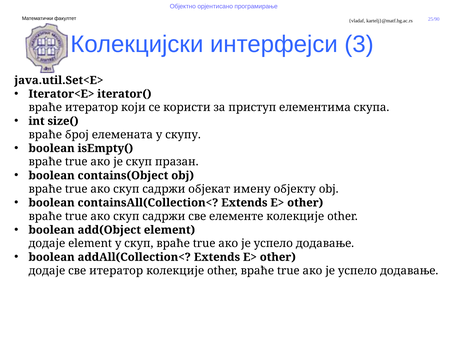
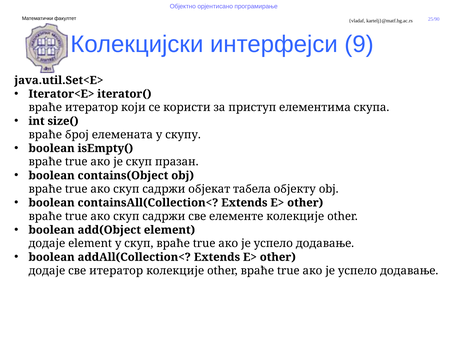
3: 3 -> 9 (359, 44)
имену: имену -> табела (252, 189)
